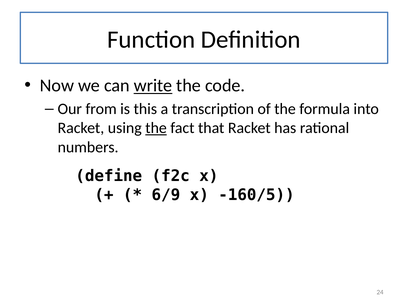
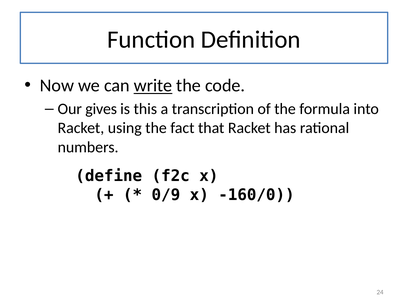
from: from -> gives (101, 109)
the underline: present -> none (156, 128)
6/9: 6/9 -> 0/9 (166, 195)
-160/5: -160/5 -> -160/0 (256, 195)
